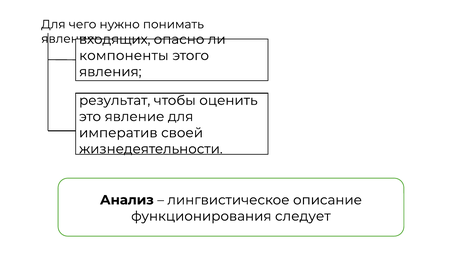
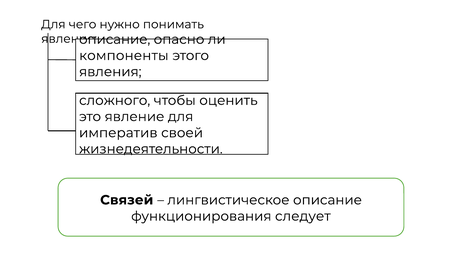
входящих: входящих -> описание (115, 39)
результат: результат -> сложного (115, 100)
Анализ: Анализ -> Связей (127, 200)
